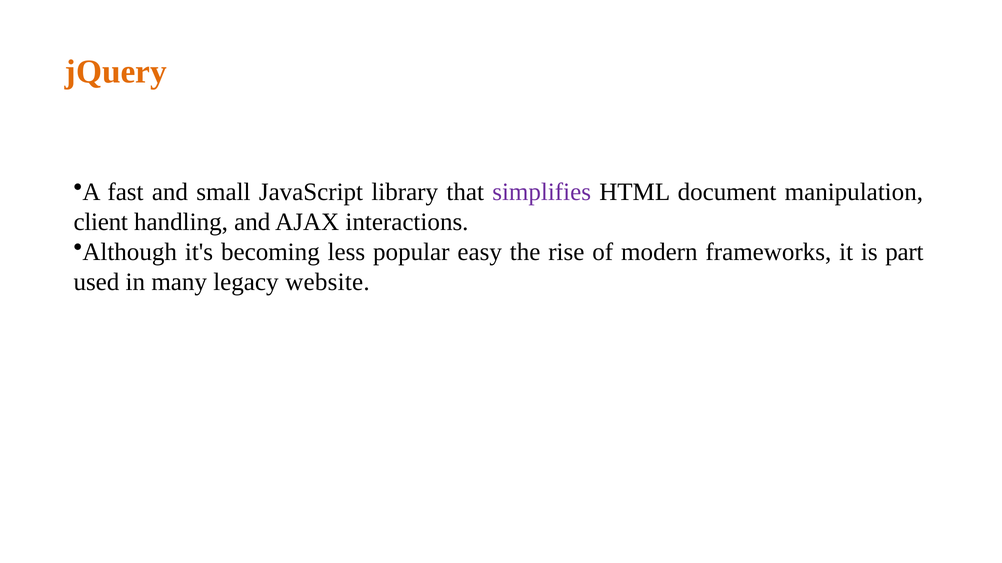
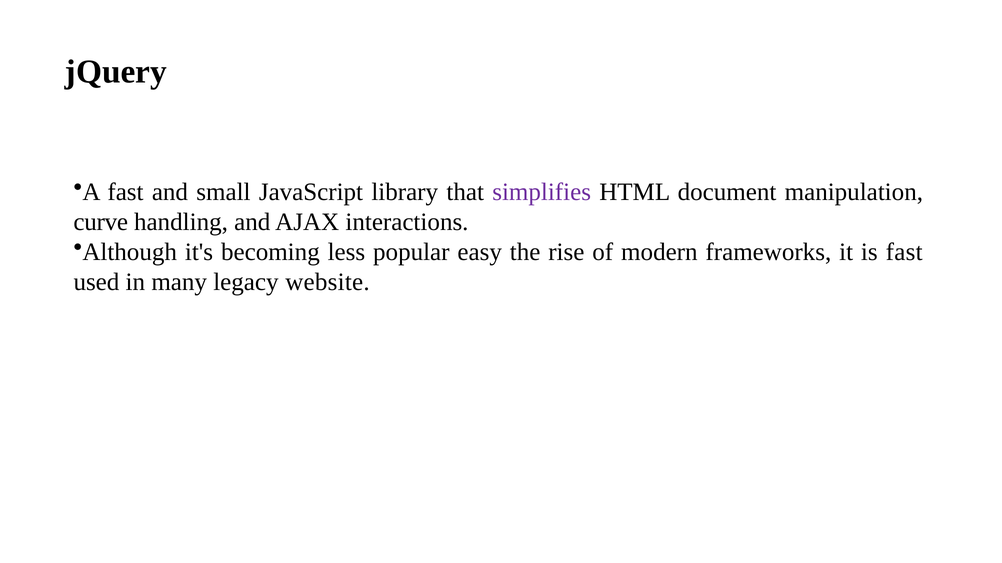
jQuery colour: orange -> black (116, 72)
client: client -> curve (101, 222)
is part: part -> fast (904, 252)
